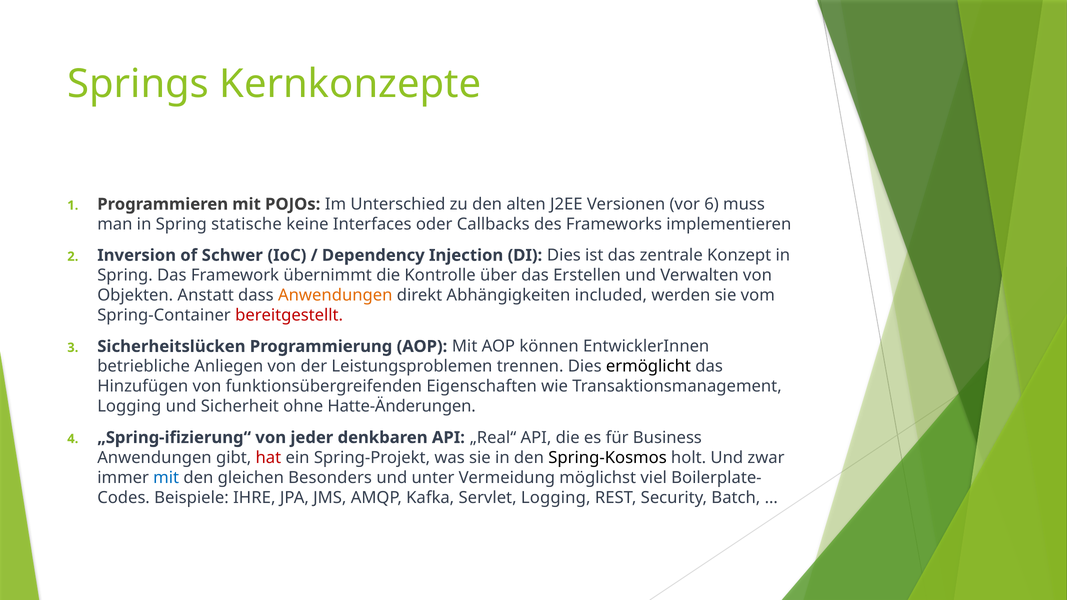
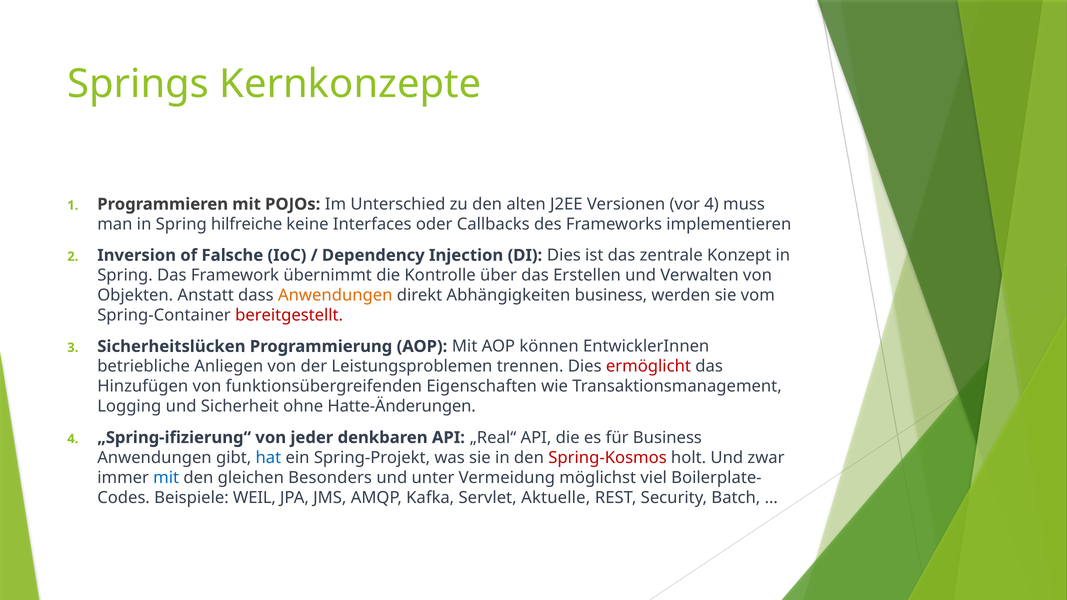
vor 6: 6 -> 4 (712, 204)
statische: statische -> hilfreiche (247, 224)
Schwer: Schwer -> Falsche (232, 255)
Abhängigkeiten included: included -> business (611, 295)
ermöglicht colour: black -> red (648, 367)
hat colour: red -> blue (268, 458)
Spring-Kosmos colour: black -> red (608, 458)
IHRE: IHRE -> WEIL (254, 498)
Servlet Logging: Logging -> Aktuelle (556, 498)
